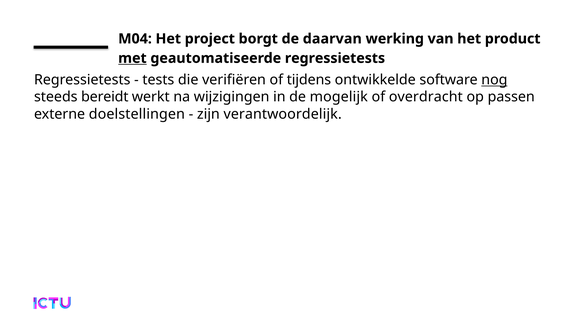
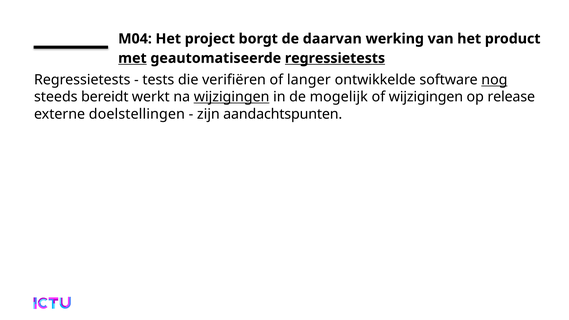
regressietests underline: none -> present (335, 58)
tijdens: tijdens -> langer (309, 80)
wijzigingen underline: none -> present (232, 97)
of overdracht: overdracht -> wijzigingen (426, 97)
passen: passen -> release (511, 97)
verantwoordelijk: verantwoordelijk -> aandachtspunten (283, 114)
